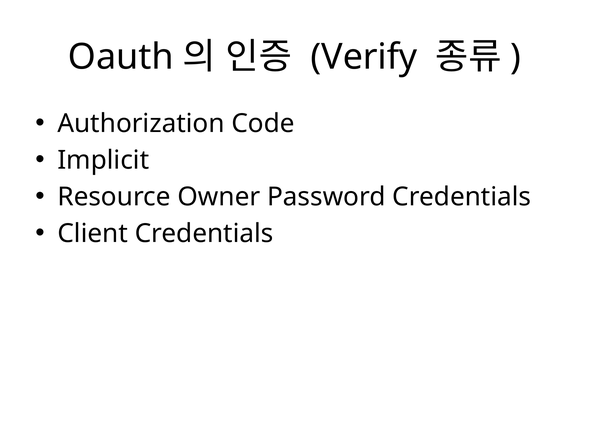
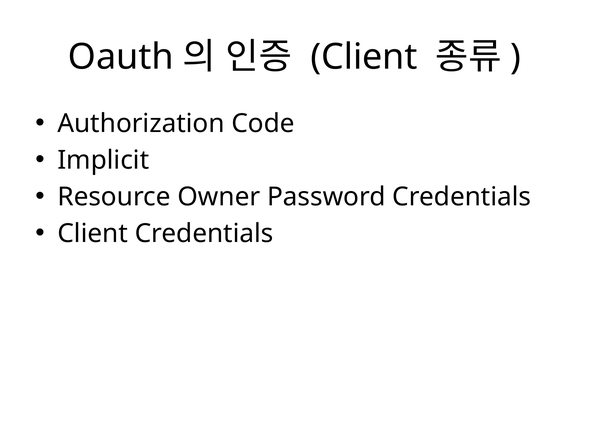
Verify: Verify -> Client (364, 57)
